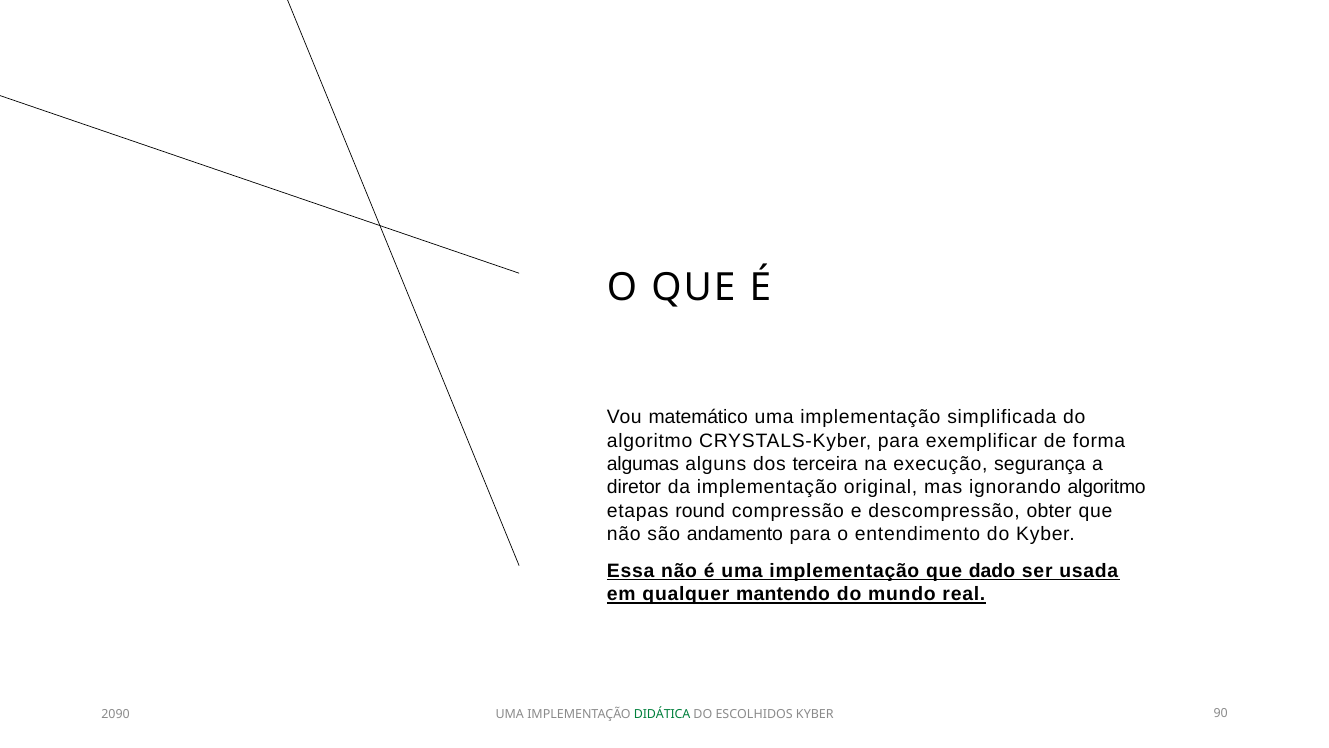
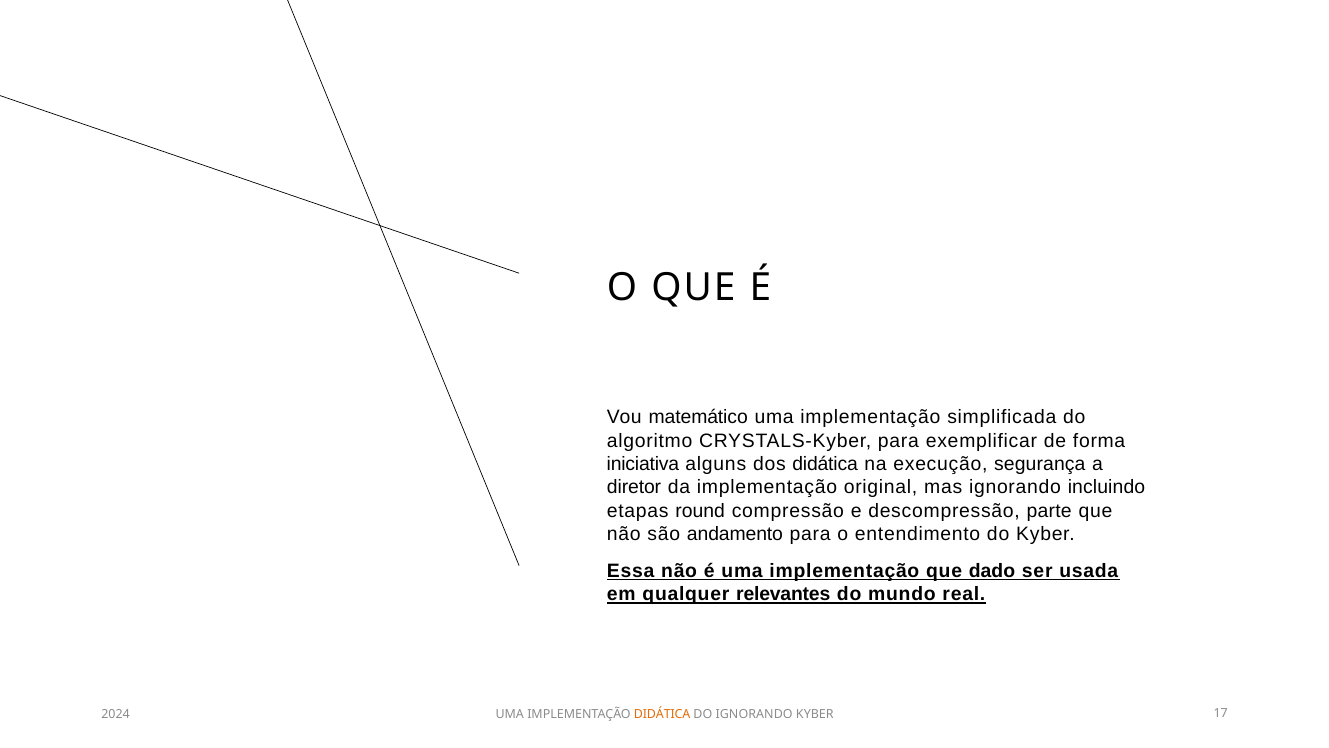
algumas: algumas -> iniciativa (643, 464)
dos terceira: terceira -> didática (825, 464)
ignorando algoritmo: algoritmo -> incluindo (1107, 487)
obter: obter -> parte (1049, 510)
mantendo: mantendo -> relevantes (783, 594)
2090: 2090 -> 2024 (116, 714)
DIDÁTICA colour: green -> orange (662, 714)
DO ESCOLHIDOS: ESCOLHIDOS -> IGNORANDO (754, 714)
90: 90 -> 17 (1221, 713)
